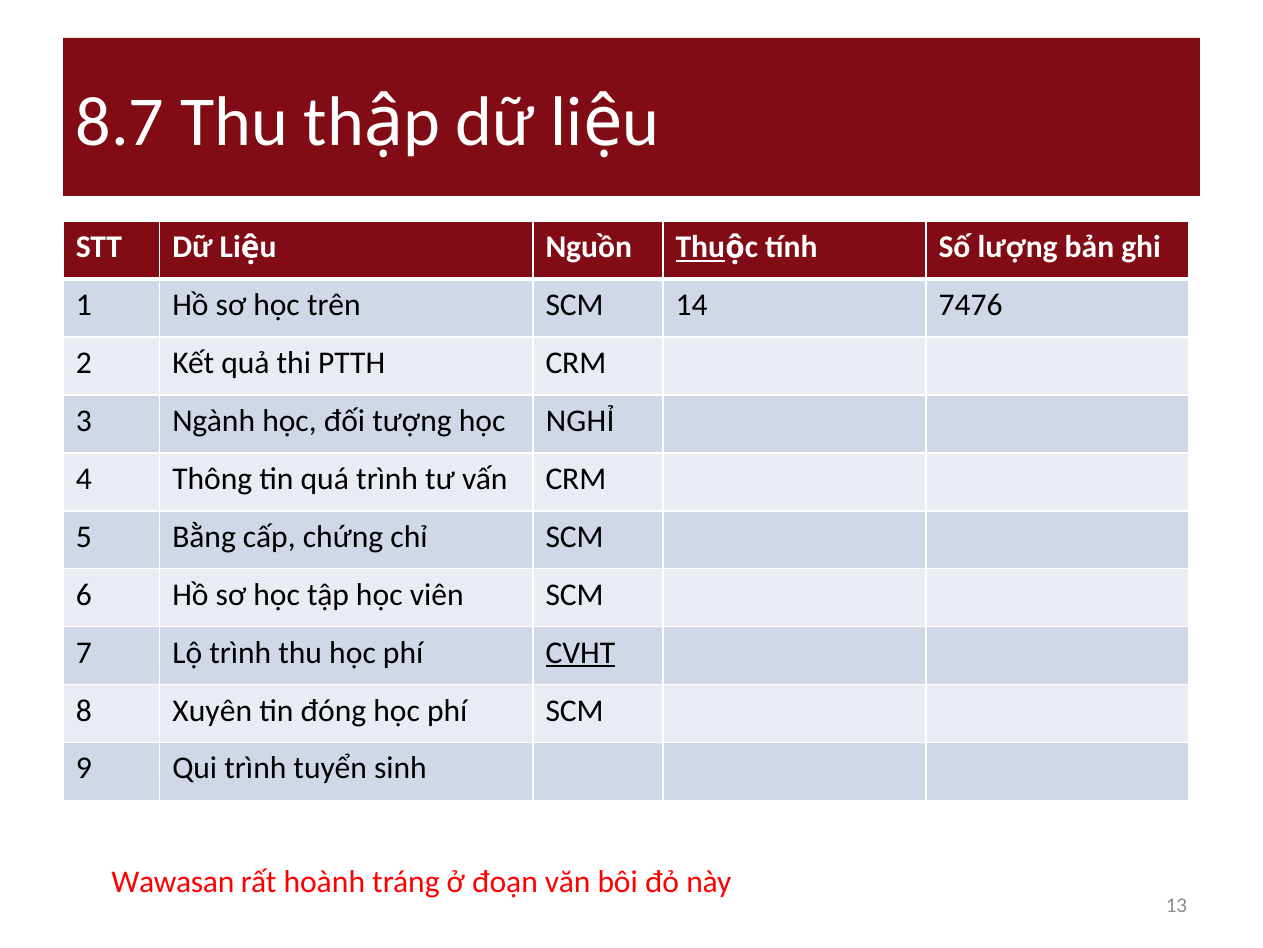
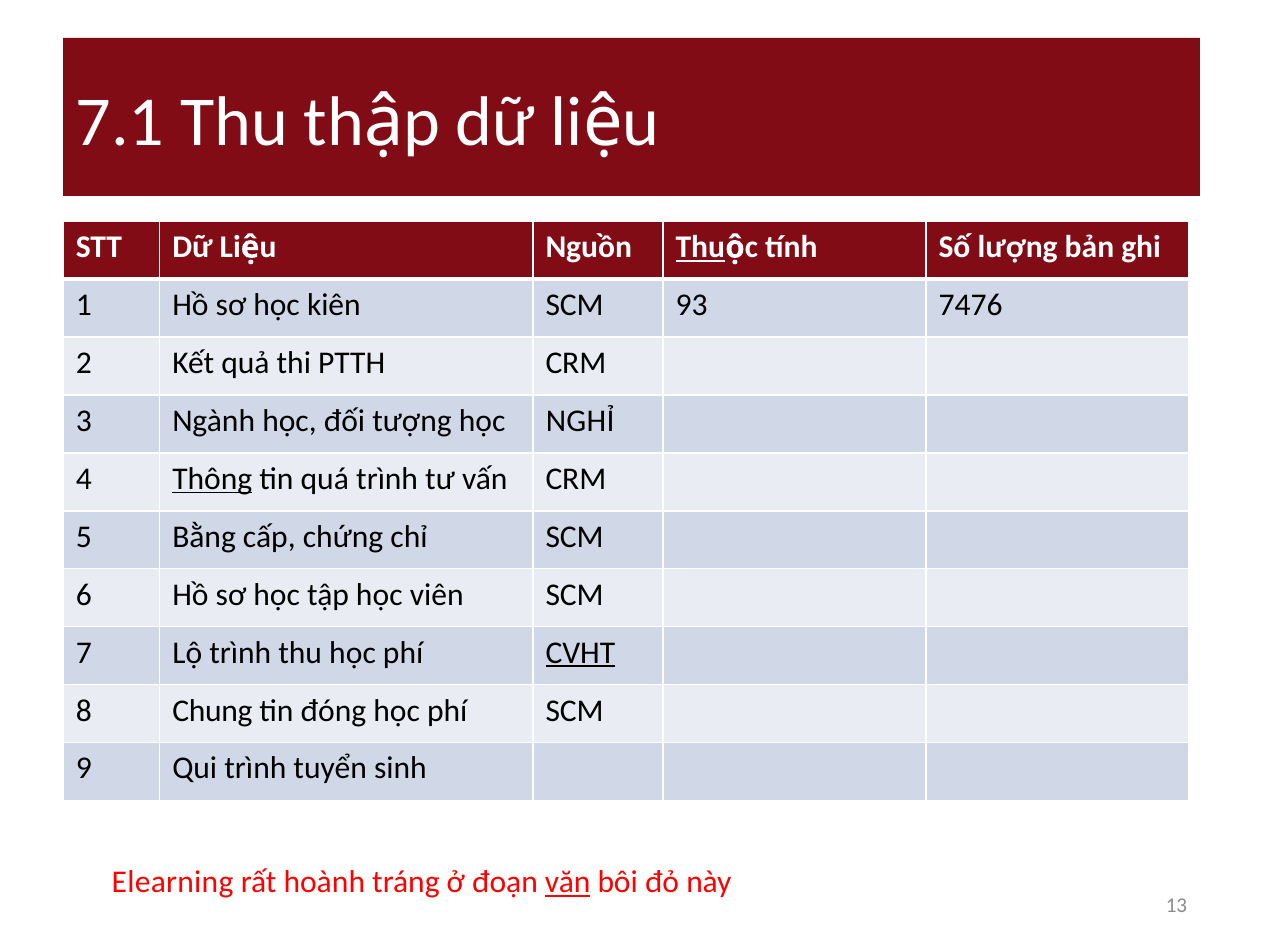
8.7: 8.7 -> 7.1 (120, 122)
trên: trên -> kiên (334, 305)
14: 14 -> 93 (692, 305)
Thông underline: none -> present (212, 479)
Xuyên: Xuyên -> Chung (212, 710)
Wawasan: Wawasan -> Elearning (173, 881)
văn underline: none -> present (568, 881)
